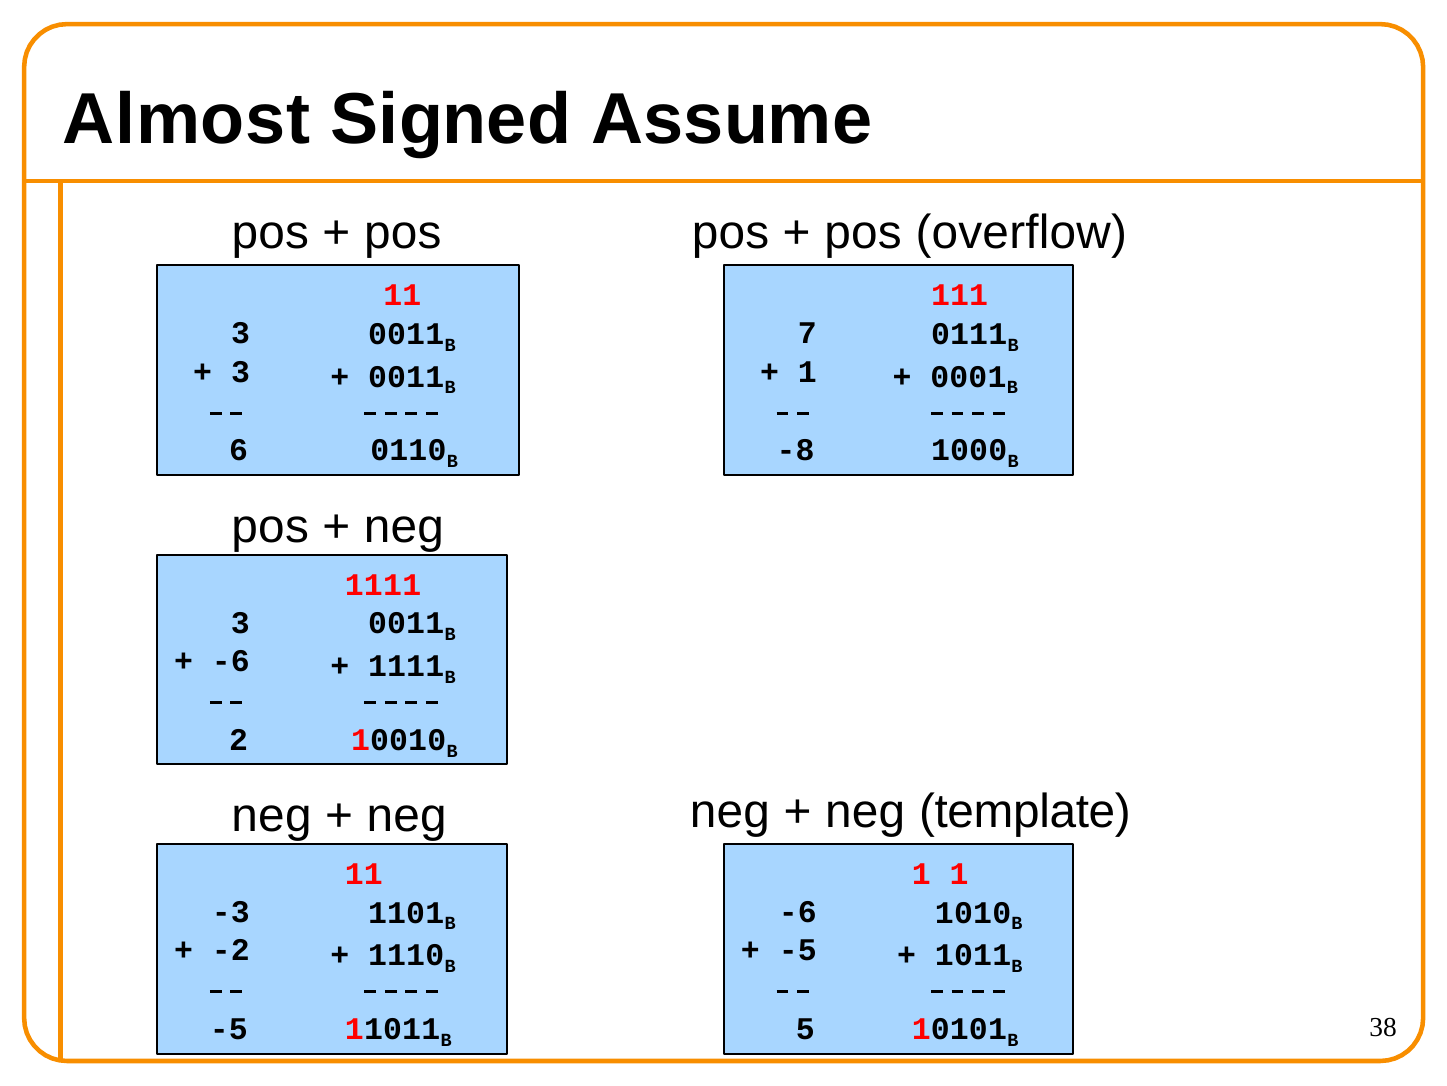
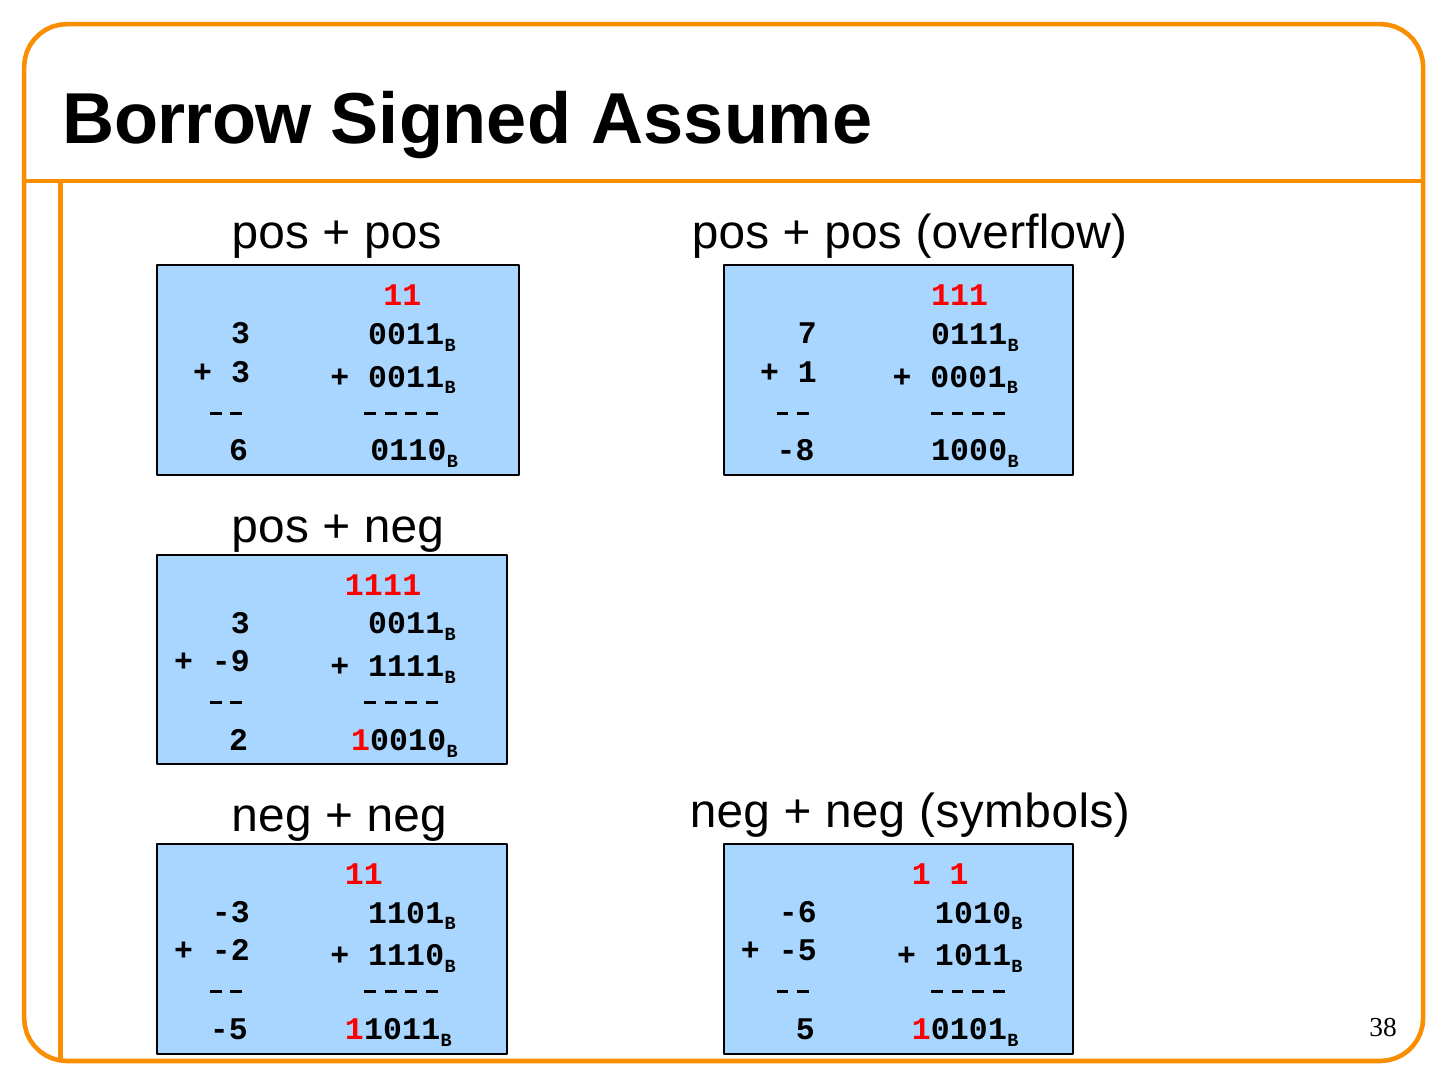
Almost: Almost -> Borrow (187, 120)
-6: -6 -> -9 (231, 661)
template: template -> symbols (1025, 811)
